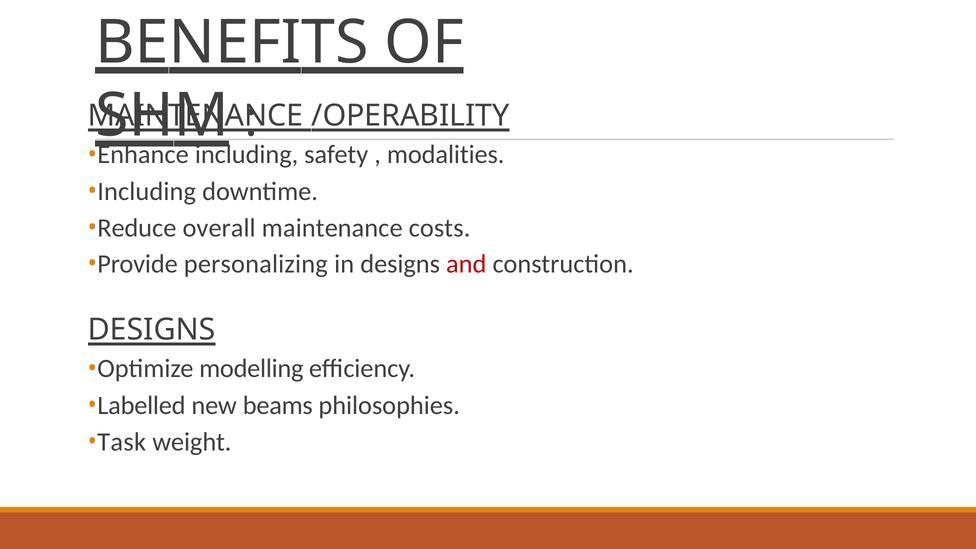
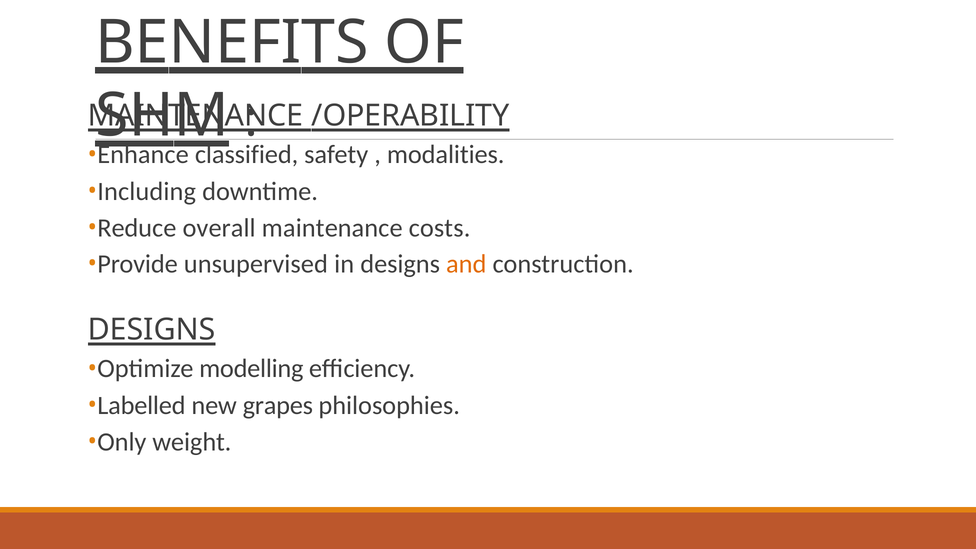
including: including -> classified (247, 155)
personalizing: personalizing -> unsupervised (256, 264)
and colour: red -> orange (466, 264)
beams: beams -> grapes (278, 405)
Task: Task -> Only (122, 442)
